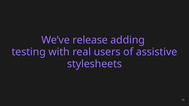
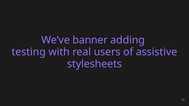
release: release -> banner (90, 40)
